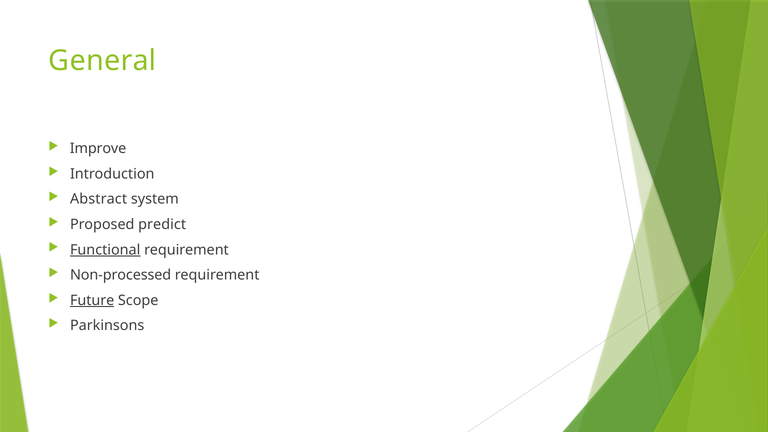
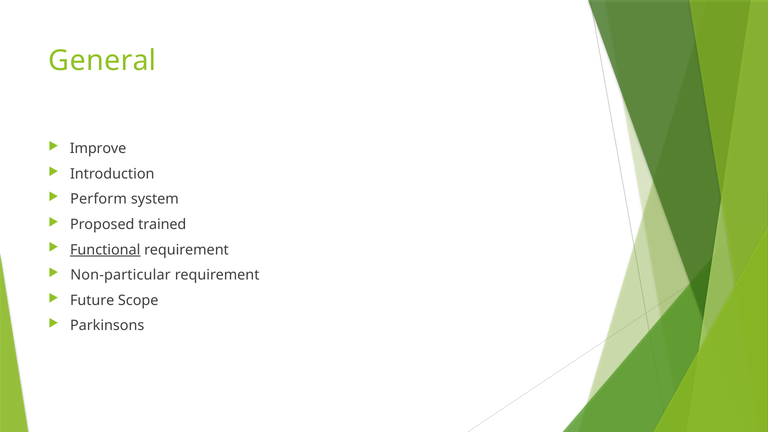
Abstract: Abstract -> Perform (99, 199)
predict: predict -> trained (162, 224)
Non-processed: Non-processed -> Non-particular (120, 275)
Future underline: present -> none (92, 300)
